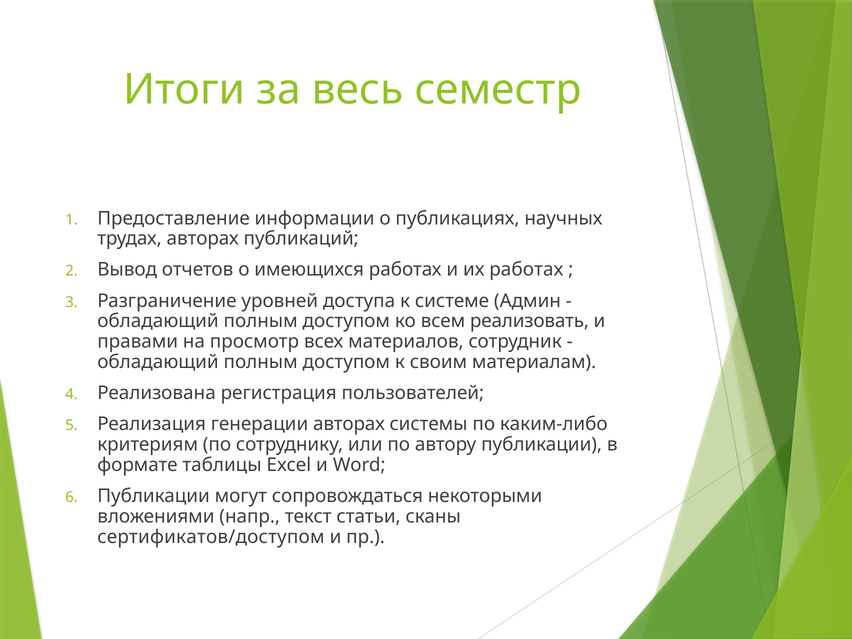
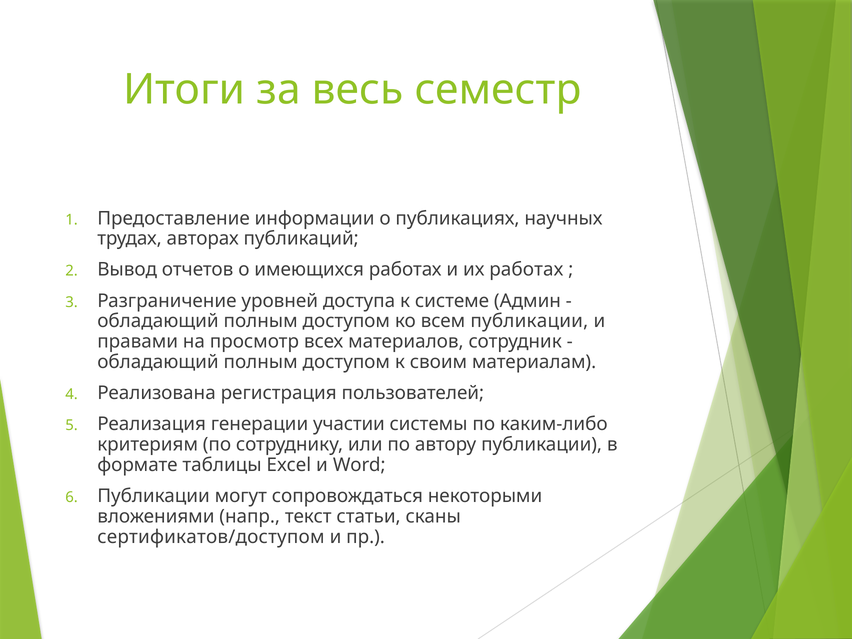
всем реализовать: реализовать -> публикации (529, 321)
генерации авторах: авторах -> участии (349, 424)
